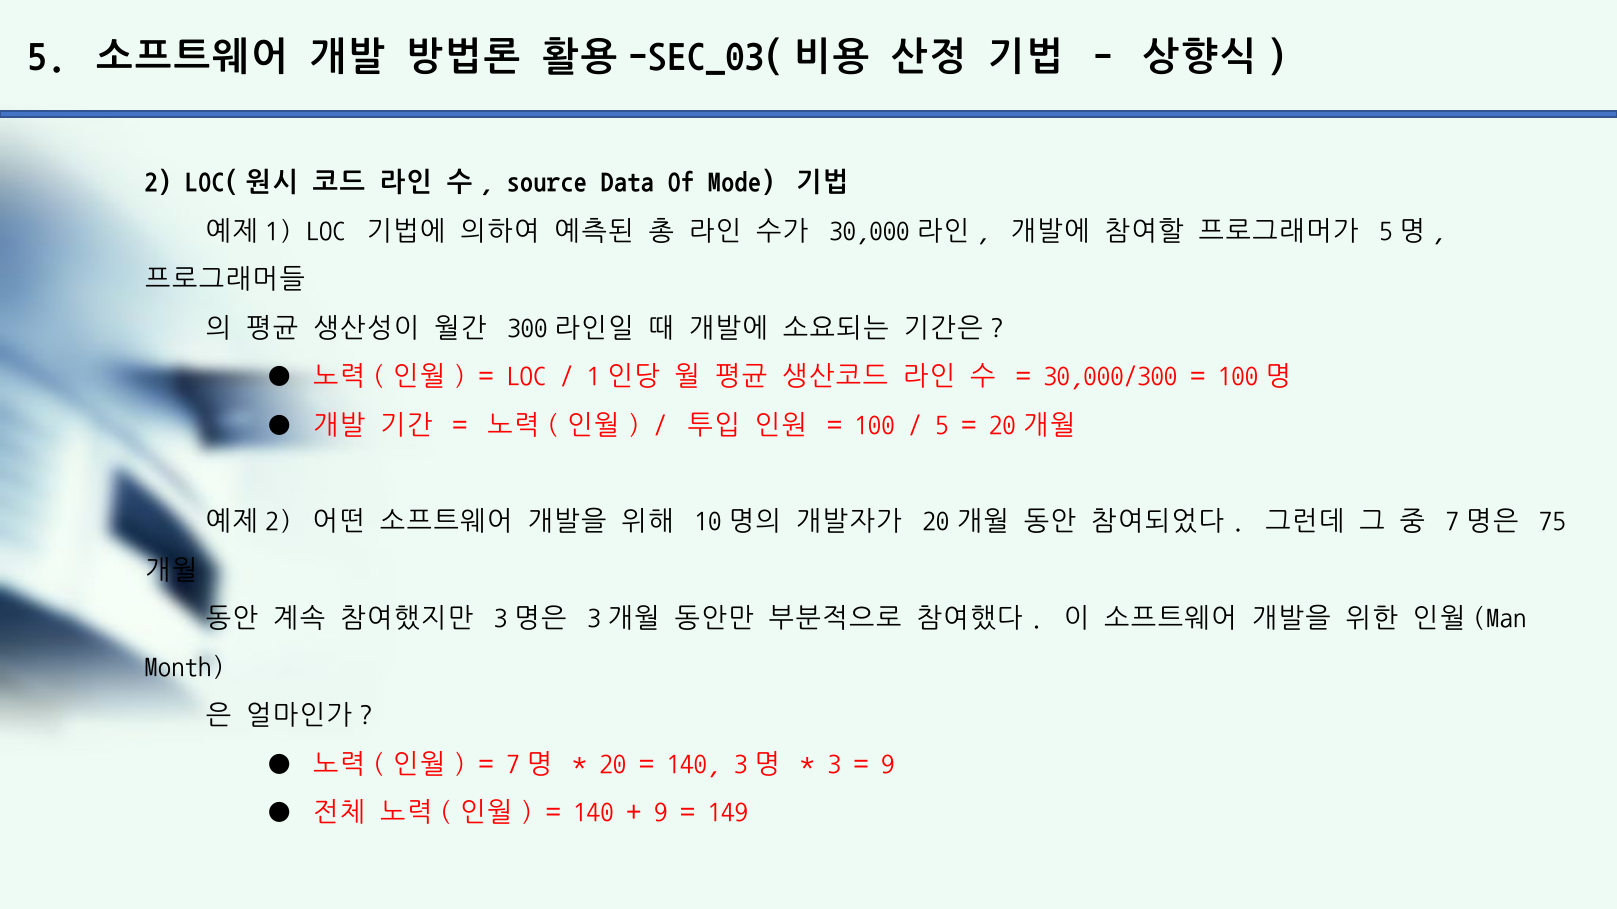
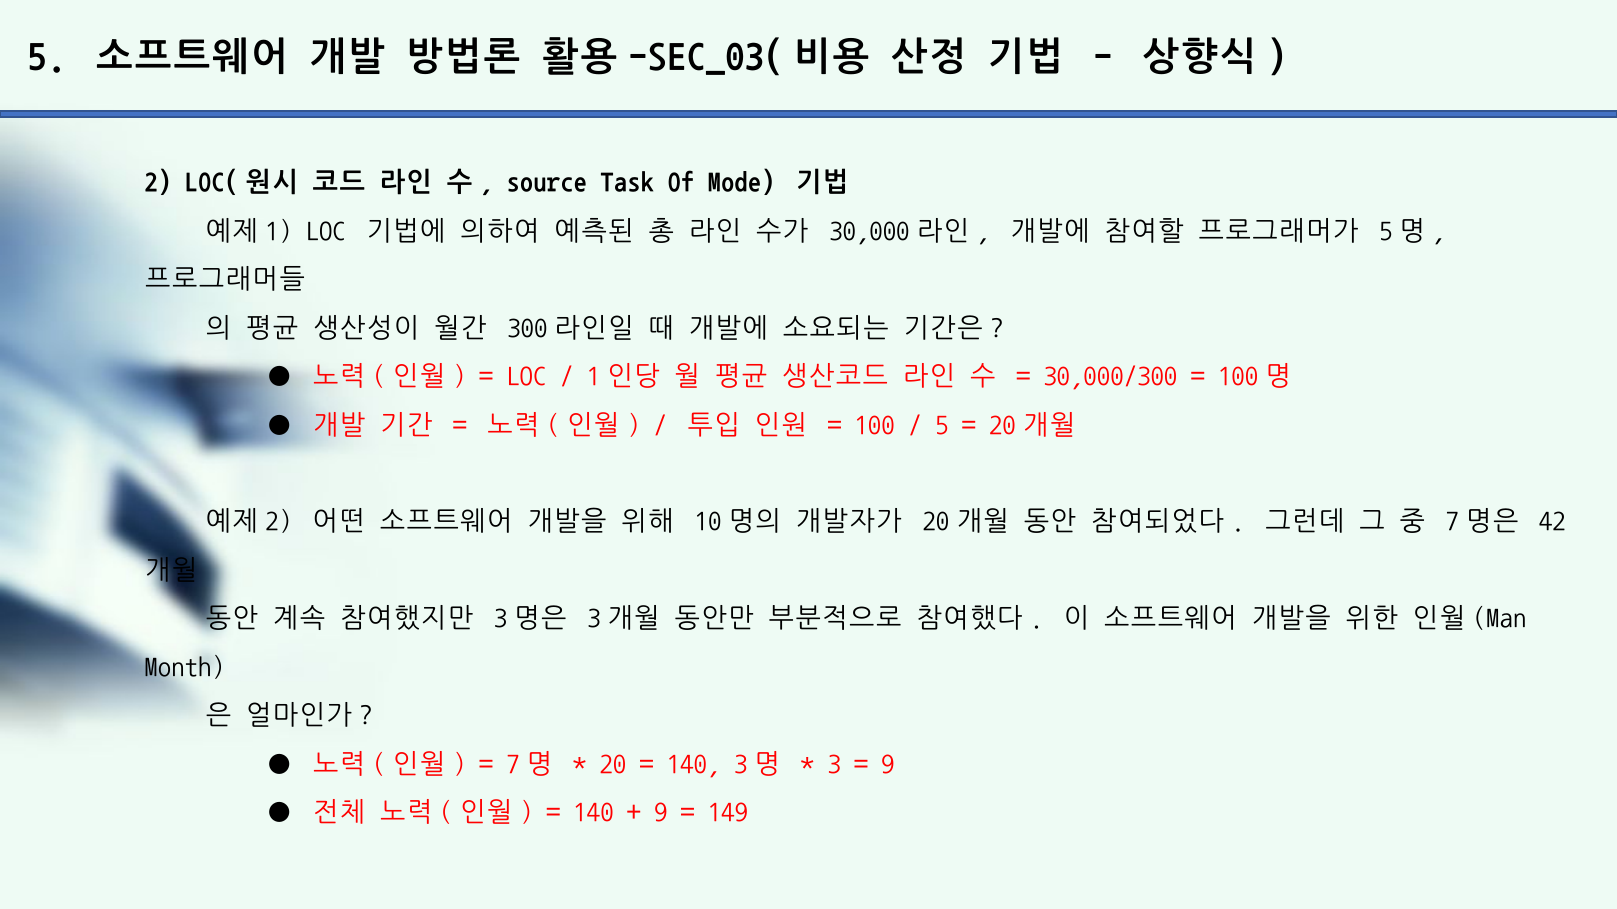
Data: Data -> Task (627, 182)
75: 75 -> 42 (1552, 521)
